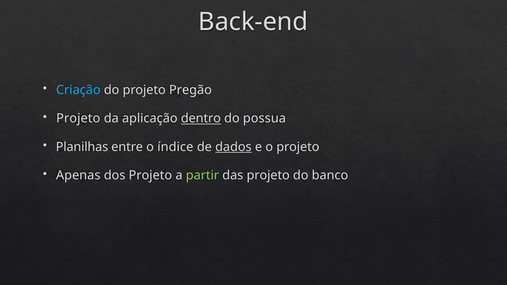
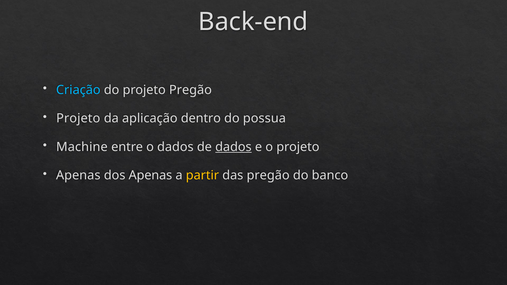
dentro underline: present -> none (201, 119)
Planilhas: Planilhas -> Machine (82, 147)
o índice: índice -> dados (175, 147)
dos Projeto: Projeto -> Apenas (150, 176)
partir colour: light green -> yellow (202, 176)
das projeto: projeto -> pregão (268, 176)
